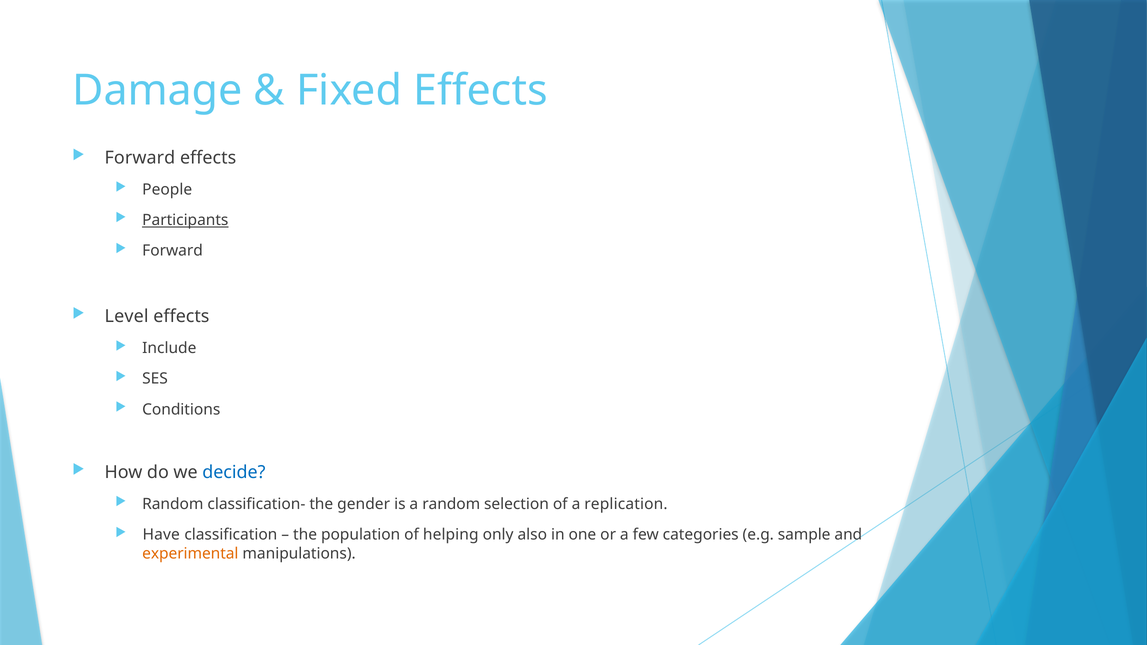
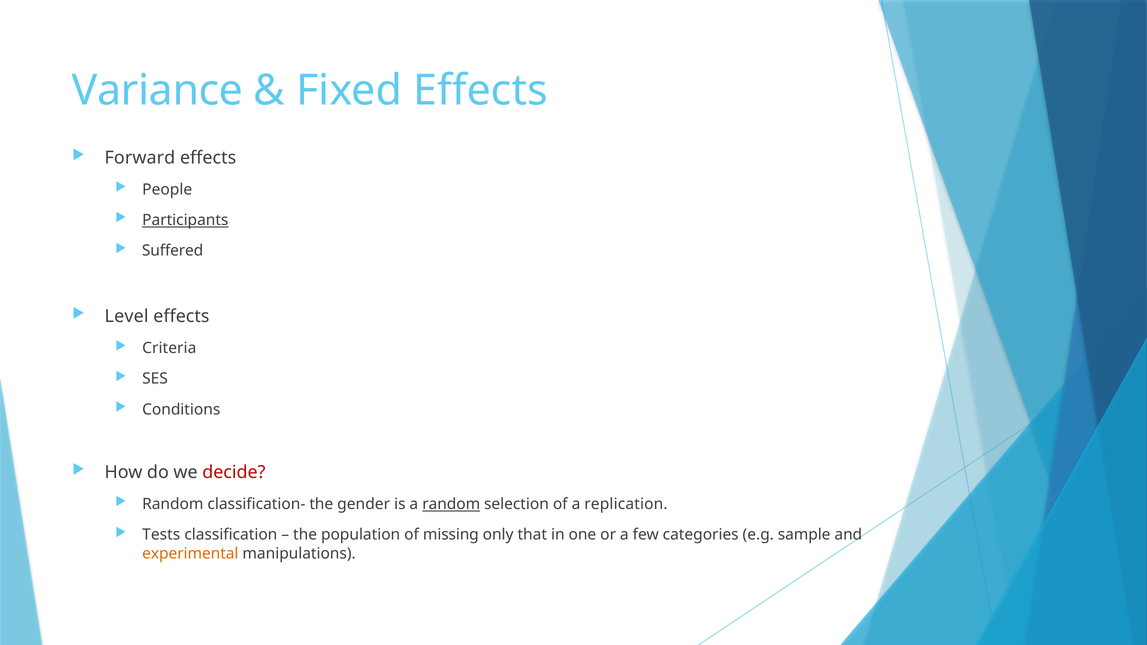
Damage: Damage -> Variance (158, 90)
Forward: Forward -> Suffered (173, 251)
Include: Include -> Criteria (169, 348)
decide colour: blue -> red (234, 472)
random underline: none -> present (451, 504)
Have: Have -> Tests (161, 535)
helping: helping -> missing (451, 535)
also: also -> that (532, 535)
